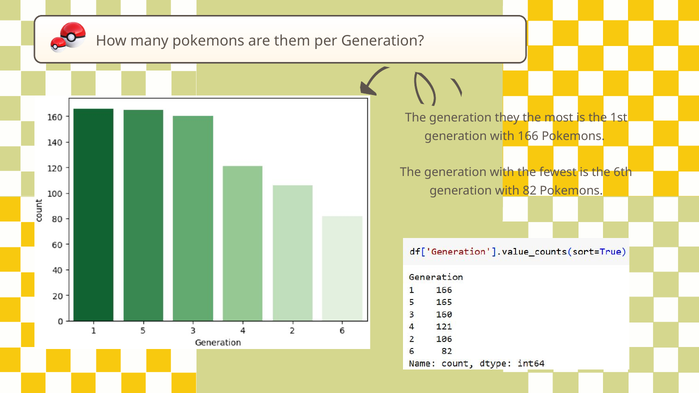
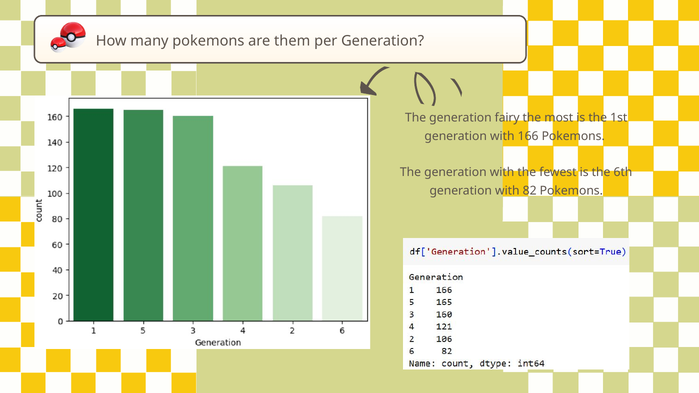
they: they -> fairy (507, 118)
